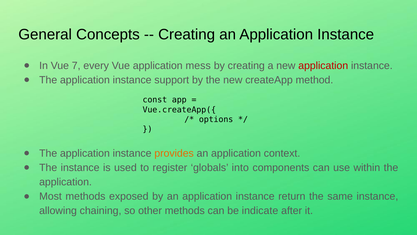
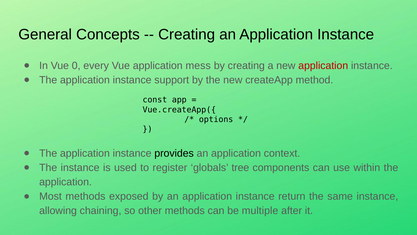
7: 7 -> 0 (76, 66)
provides colour: orange -> black (174, 153)
into: into -> tree (240, 167)
indicate: indicate -> multiple (260, 210)
